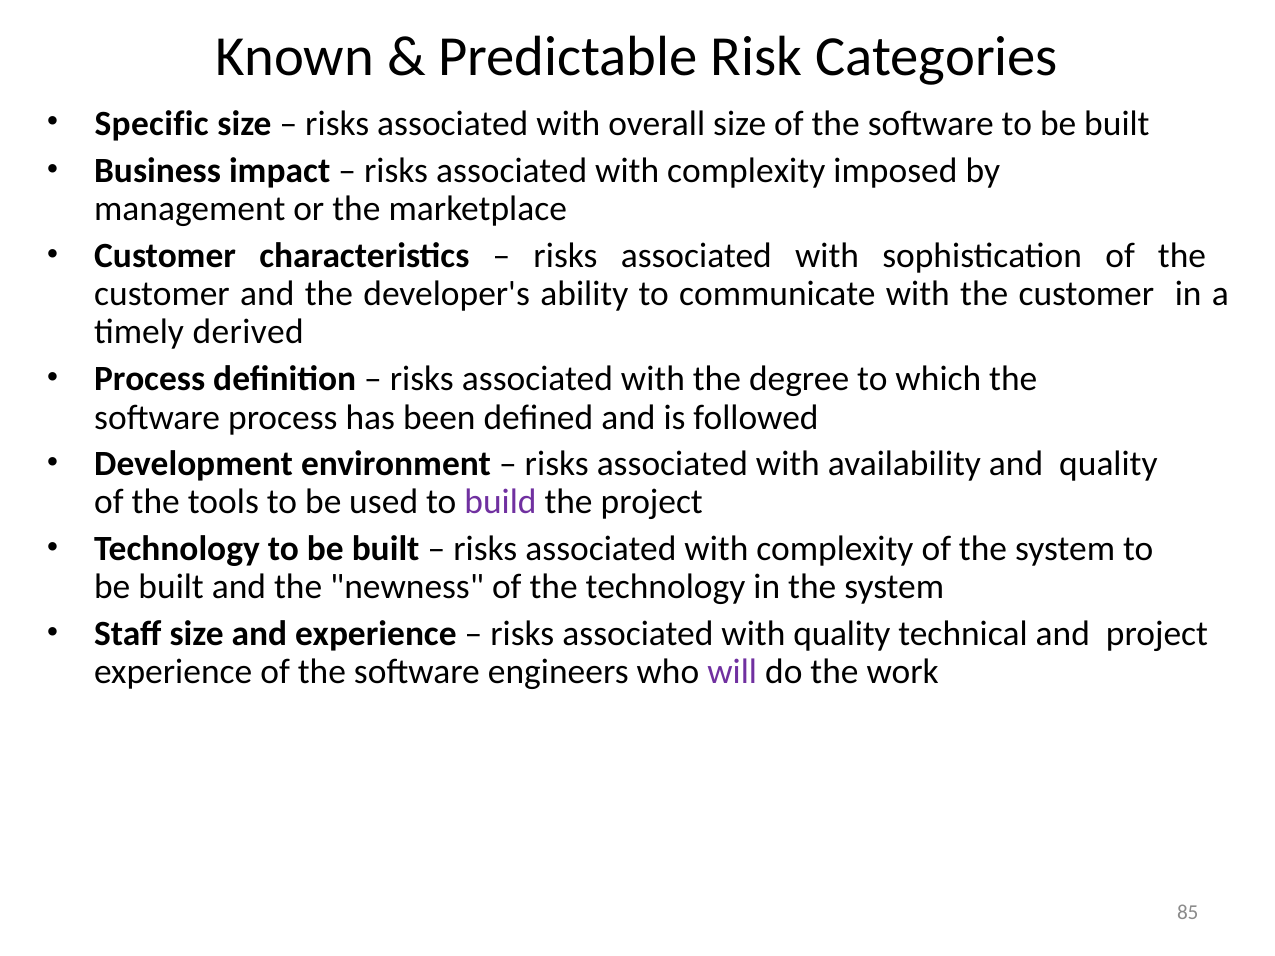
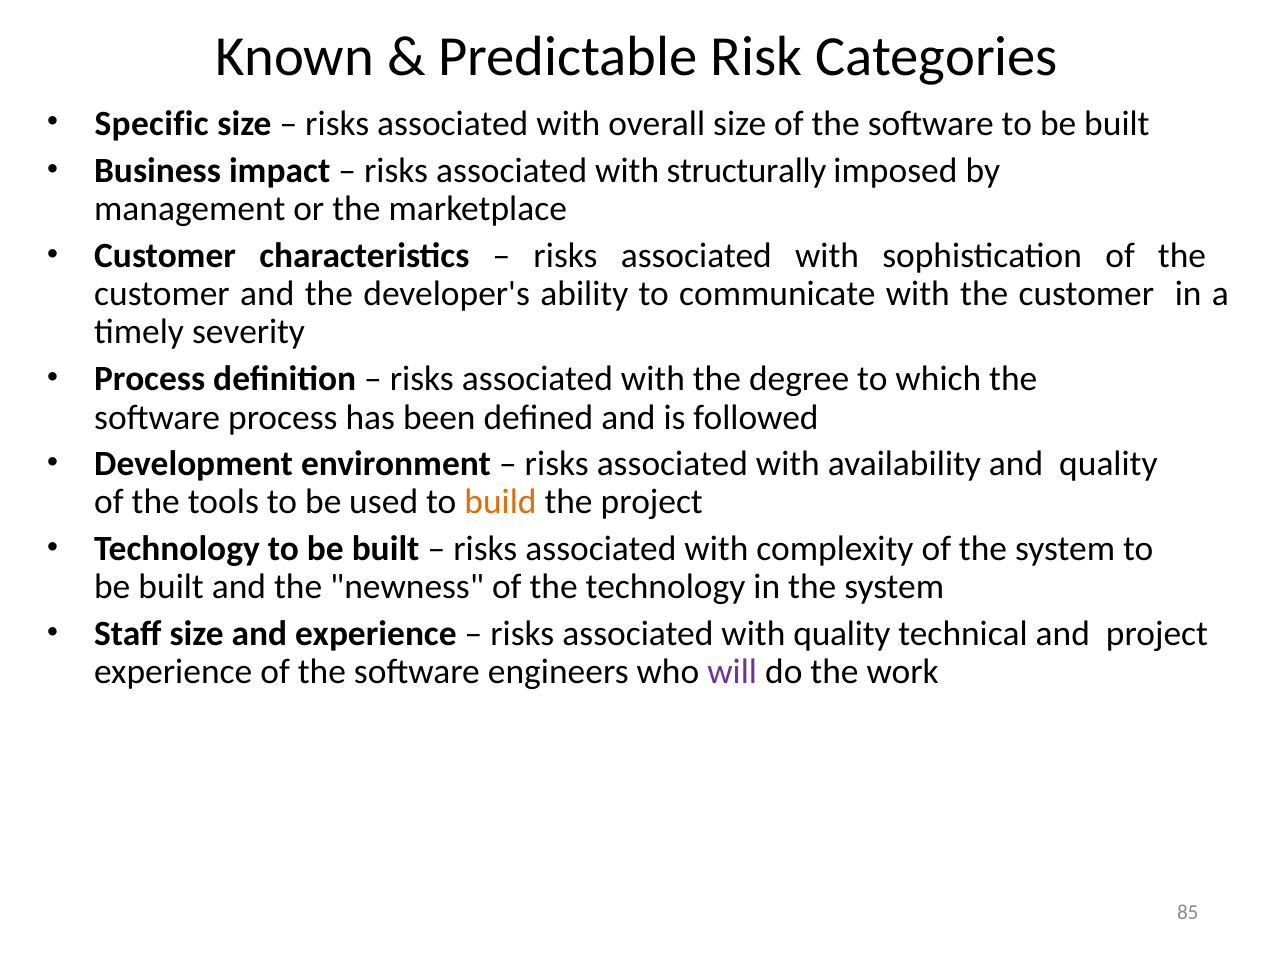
complexity: complexity -> structurally (746, 171)
derived: derived -> severity (248, 332)
build colour: purple -> orange (500, 502)
